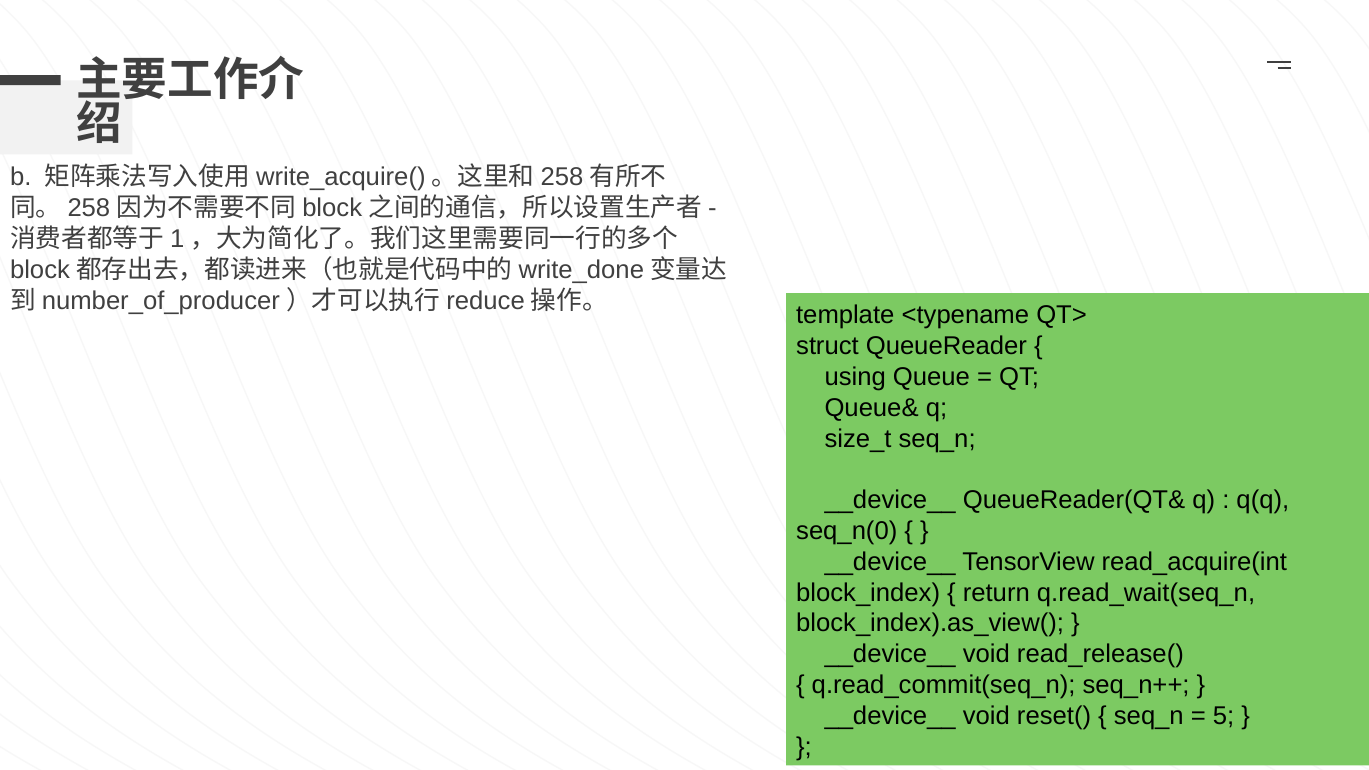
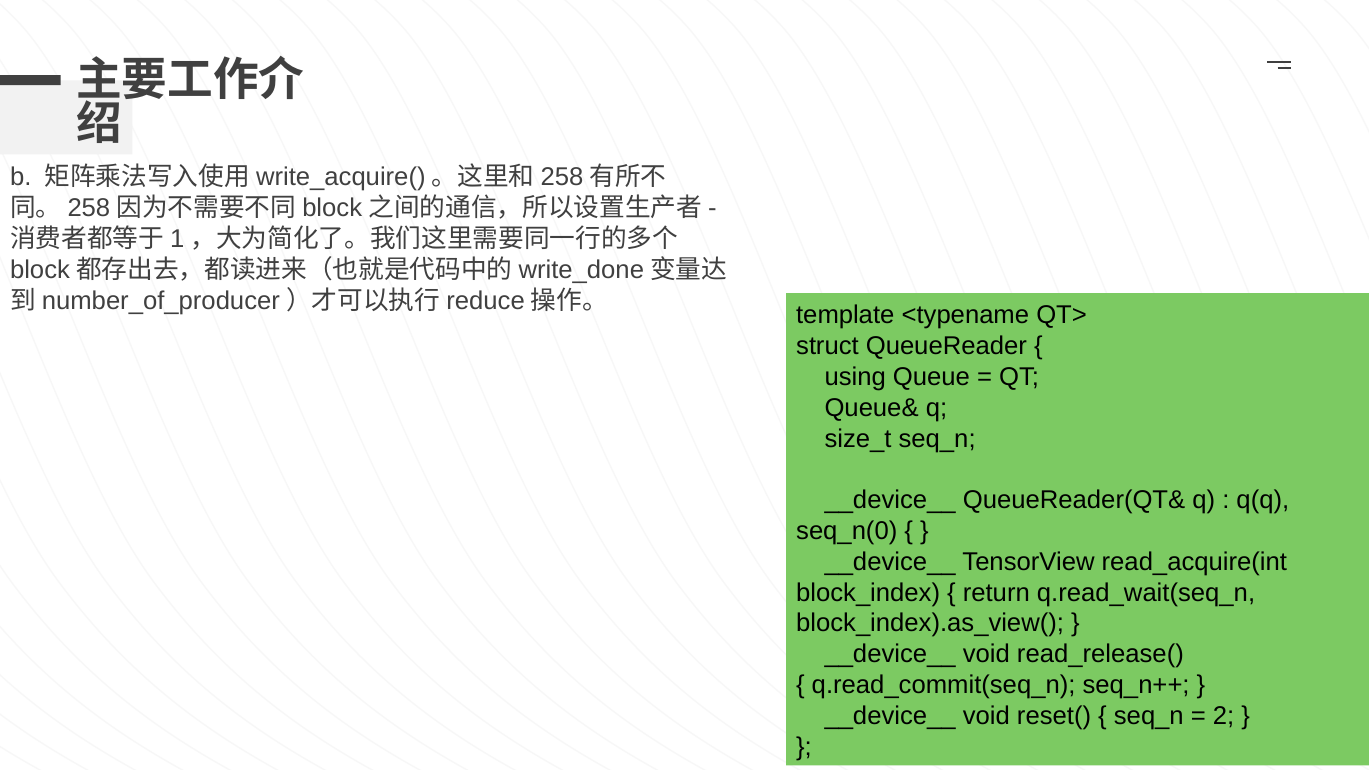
5: 5 -> 2 (1224, 716)
